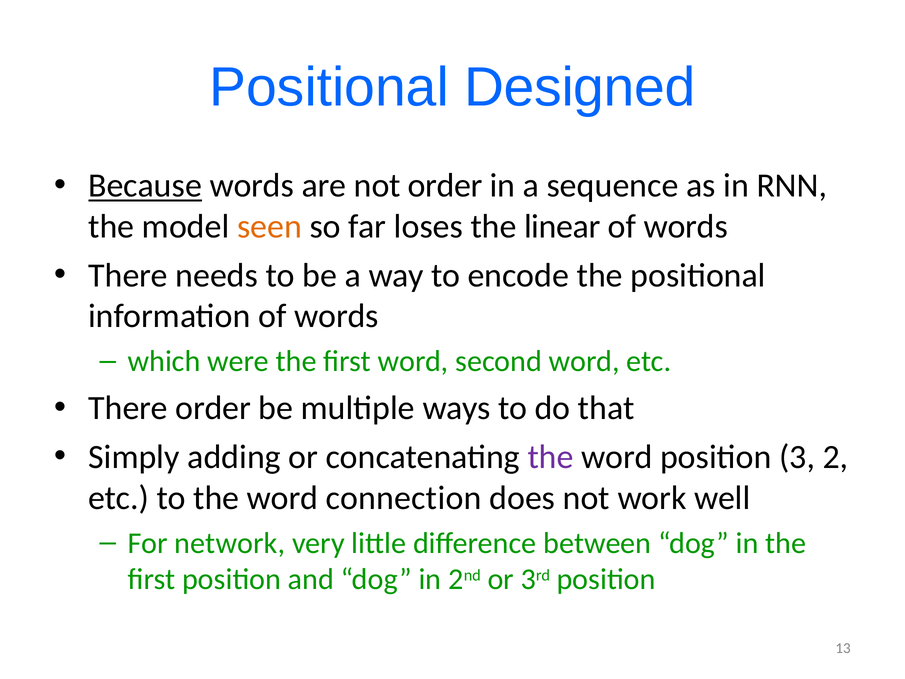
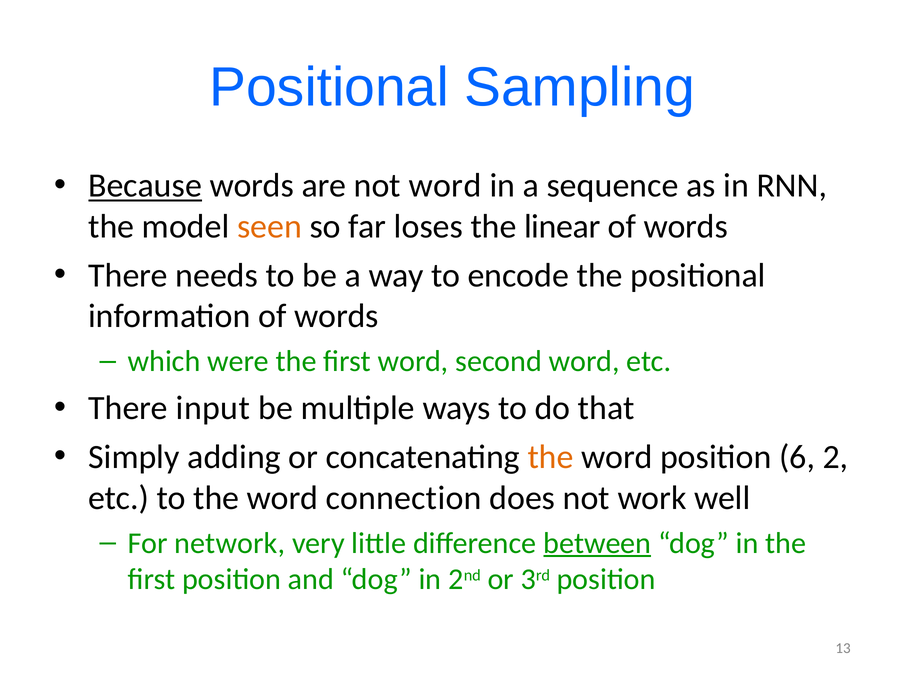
Designed: Designed -> Sampling (580, 88)
not order: order -> word (445, 186)
There order: order -> input (213, 408)
the colour: purple -> orange (551, 457)
3: 3 -> 6 (797, 457)
between underline: none -> present (597, 543)
